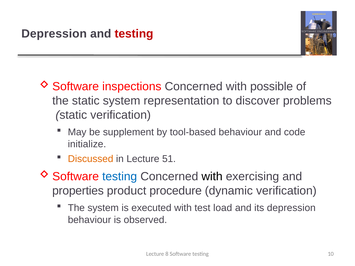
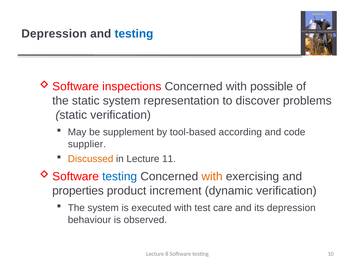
testing colour: red -> blue (134, 34)
tool-based behaviour: behaviour -> according (240, 132)
initialize: initialize -> supplier (87, 144)
51: 51 -> 11 (169, 159)
with colour: black -> orange (212, 177)
procedure: procedure -> increment (176, 191)
load: load -> care (223, 208)
